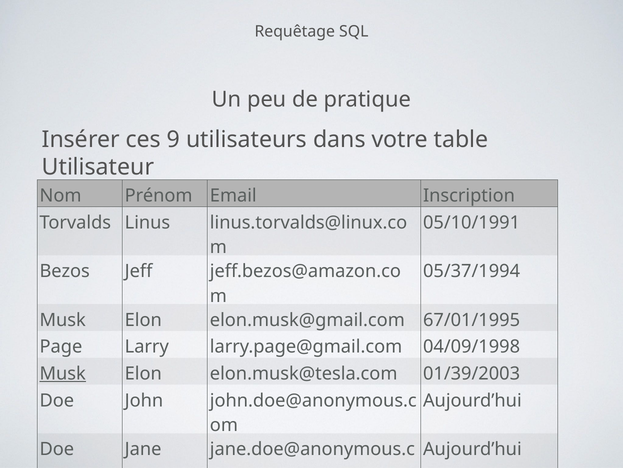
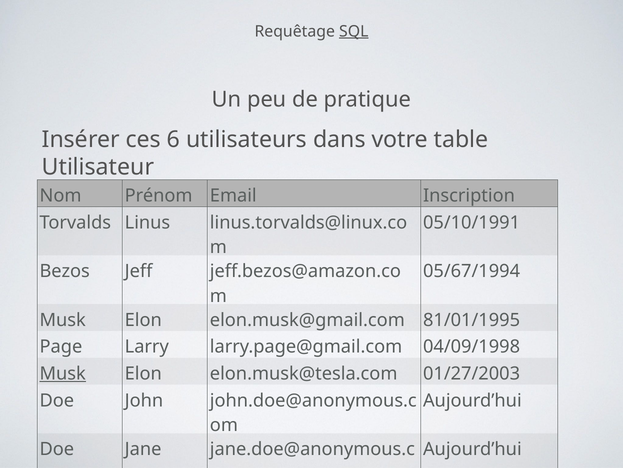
SQL underline: none -> present (354, 31)
9: 9 -> 6 (174, 139)
05/37/1994: 05/37/1994 -> 05/67/1994 (472, 271)
67/01/1995: 67/01/1995 -> 81/01/1995 (472, 320)
01/39/2003: 01/39/2003 -> 01/27/2003 (472, 373)
